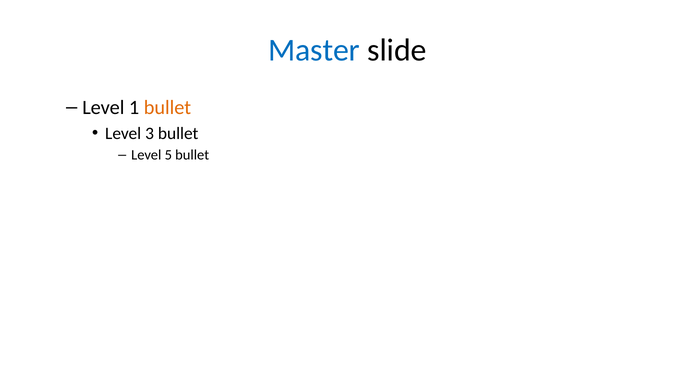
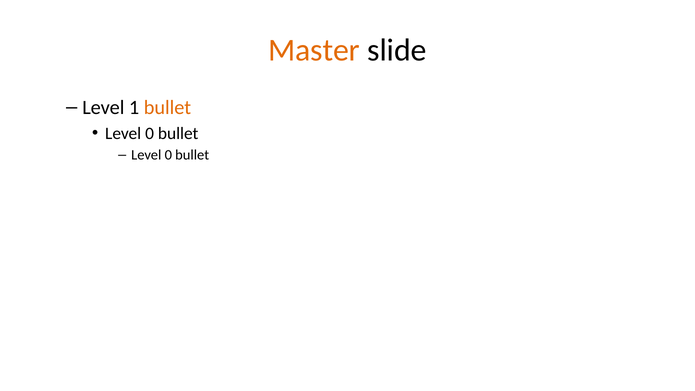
Master colour: blue -> orange (314, 50)
3: 3 -> 0 (150, 133)
5: 5 -> 0 (168, 155)
